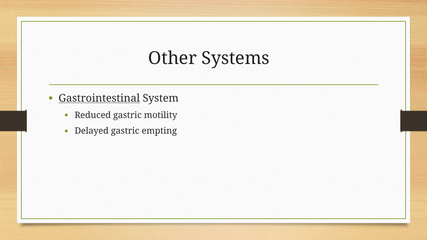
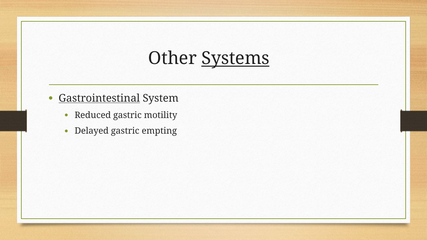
Systems underline: none -> present (235, 58)
